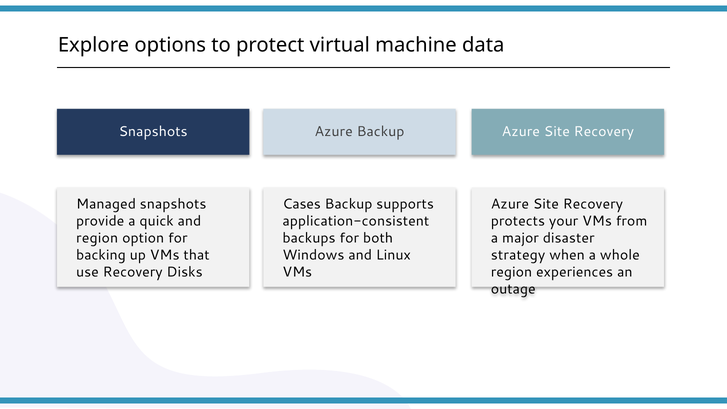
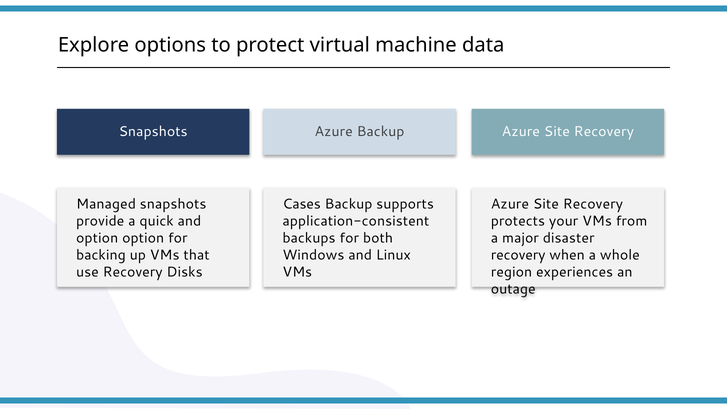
region: region -> option (97, 238)
strategy: strategy -> recovery (518, 255)
